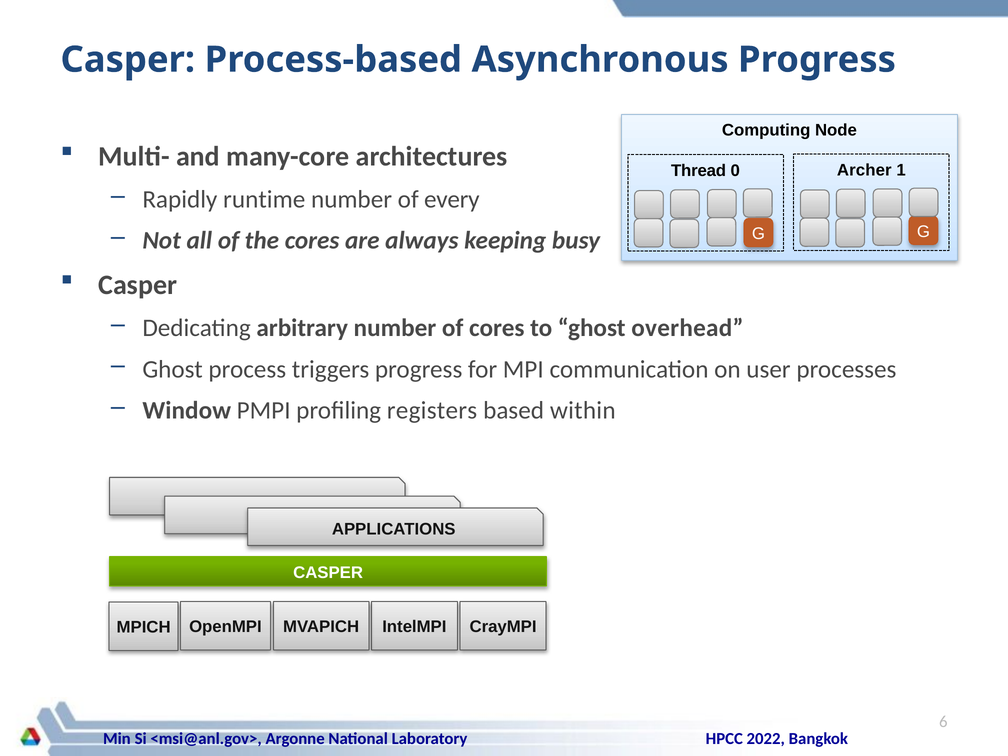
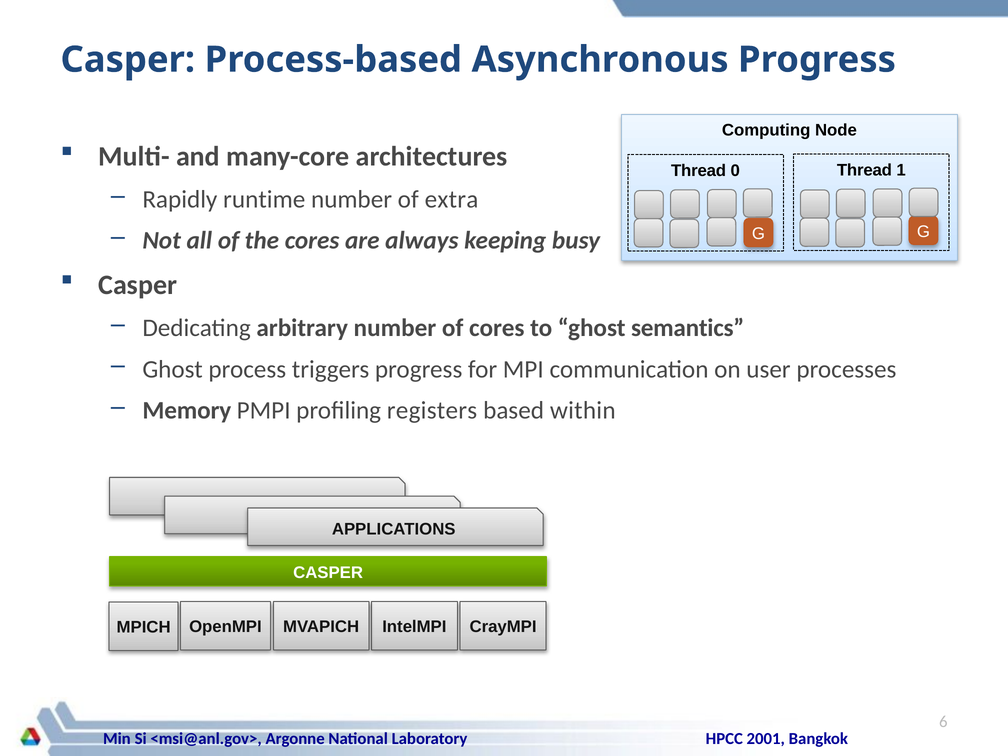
Archer: Archer -> Thread (864, 170)
every: every -> extra (452, 199)
overhead: overhead -> semantics (688, 328)
Window: Window -> Memory (187, 411)
2022: 2022 -> 2001 (766, 739)
